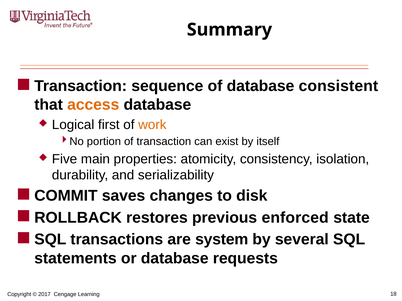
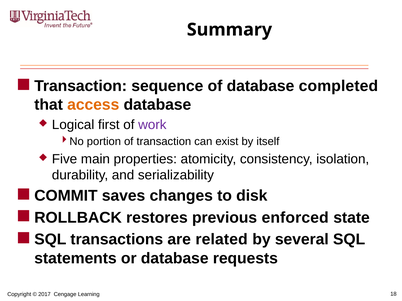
consistent: consistent -> completed (338, 86)
work colour: orange -> purple (152, 125)
system: system -> related (222, 240)
